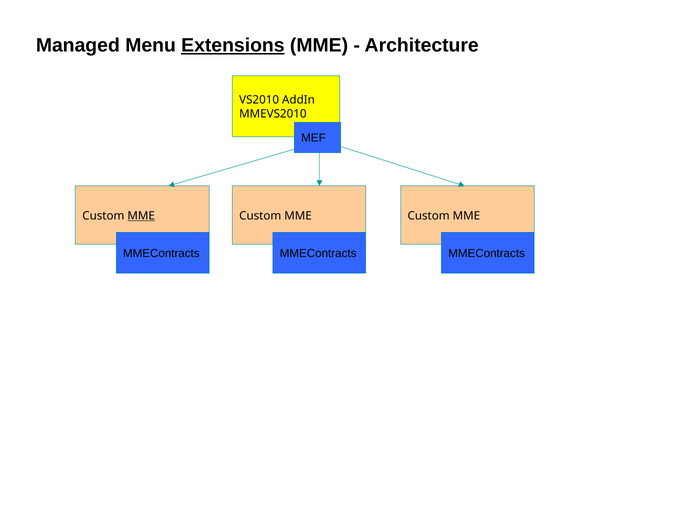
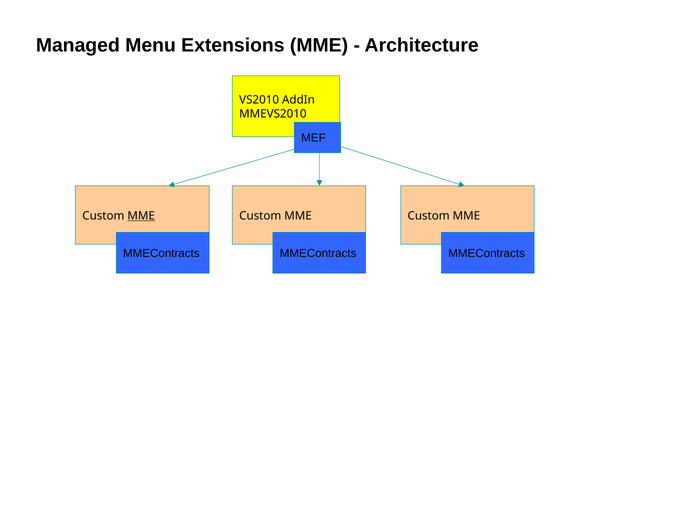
Extensions underline: present -> none (233, 45)
